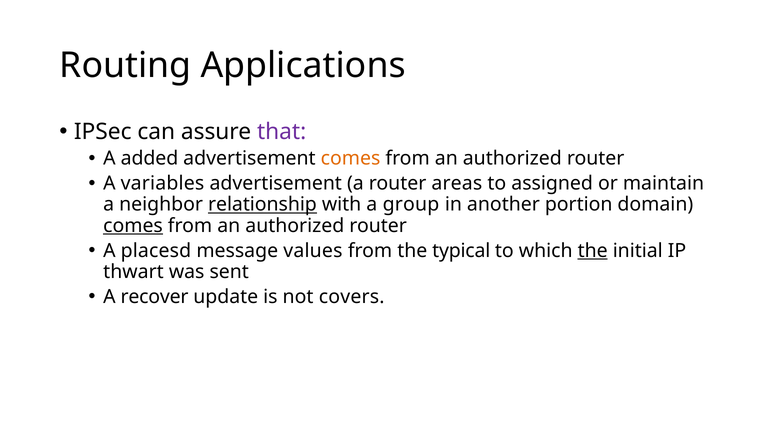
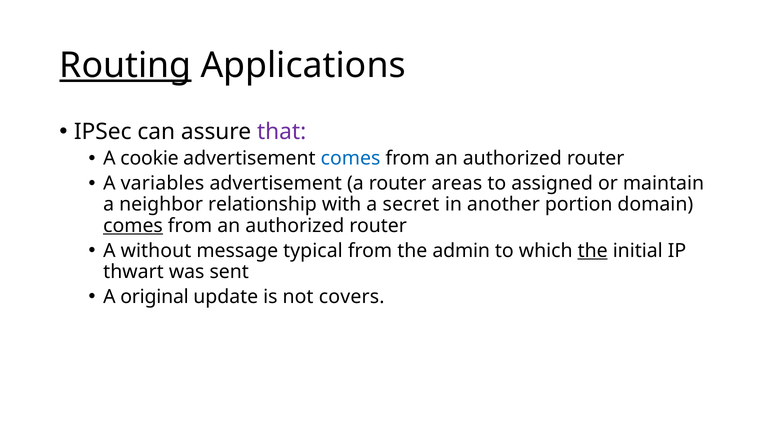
Routing underline: none -> present (125, 65)
added: added -> cookie (150, 159)
comes colour: orange -> blue (351, 159)
relationship underline: present -> none (262, 205)
group: group -> secret (411, 205)
placesd: placesd -> without (156, 251)
values: values -> typical (313, 251)
typical: typical -> admin (461, 251)
recover: recover -> original (155, 297)
